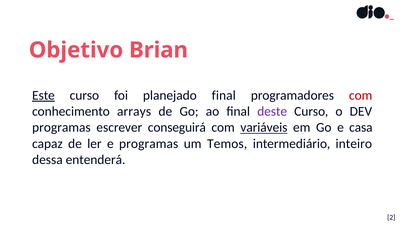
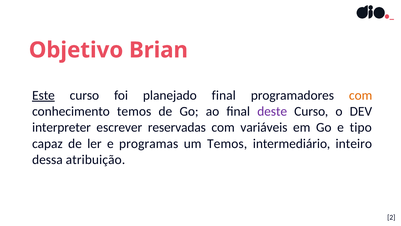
com colour: red -> orange (361, 95)
conhecimento arrays: arrays -> temos (134, 111)
programas: programas -> interpreter (62, 127)
conseguirá: conseguirá -> reservadas (177, 127)
variáveis underline: present -> none (264, 127)
casa: casa -> tipo (361, 127)
entenderá: entenderá -> atribuição (95, 159)
